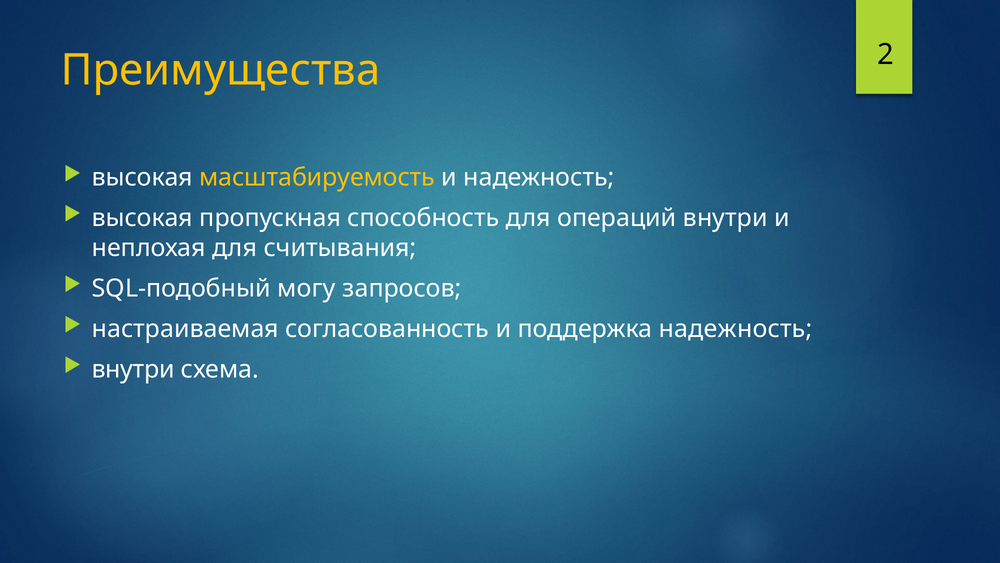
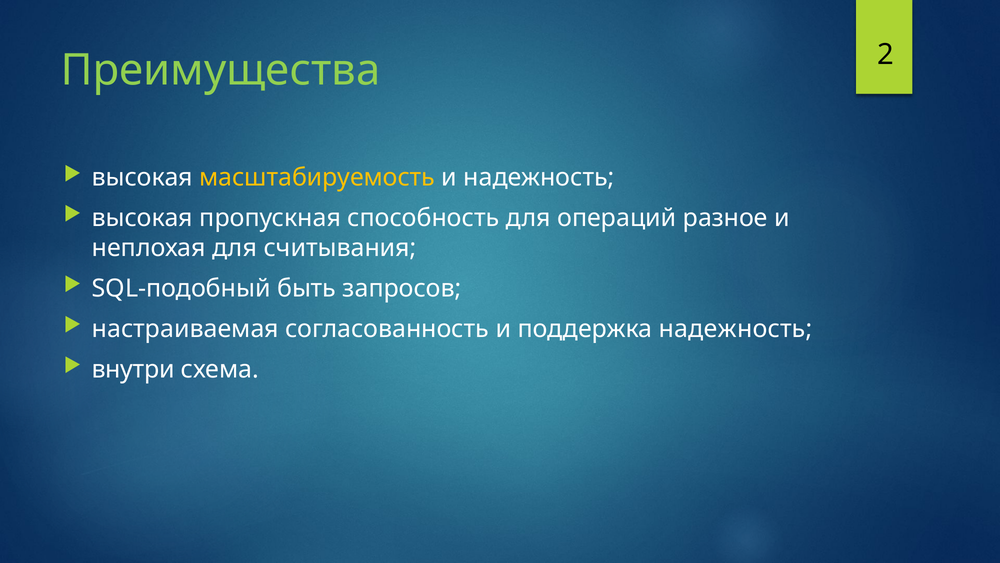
Преимущества colour: yellow -> light green (220, 70)
операций внутри: внутри -> разное (725, 218)
могу: могу -> быть (307, 288)
